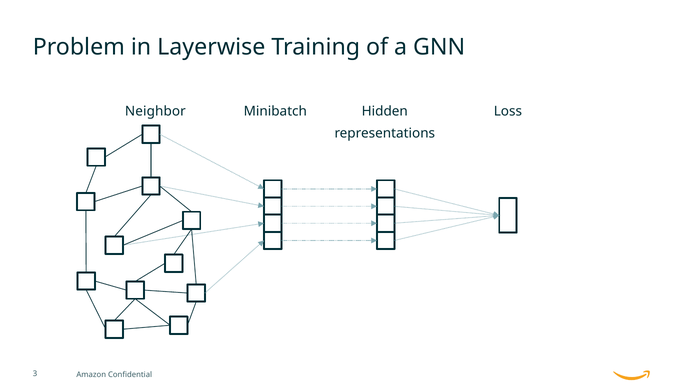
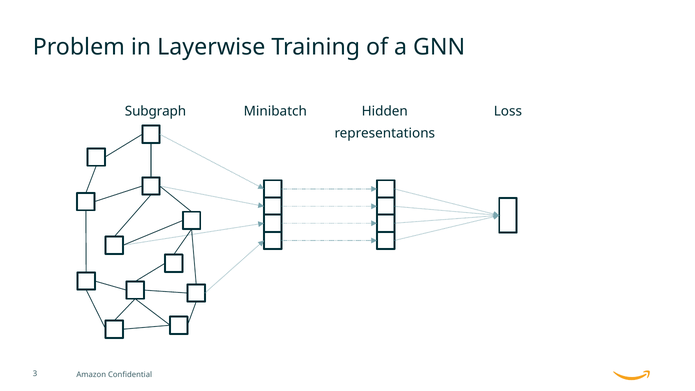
Neighbor: Neighbor -> Subgraph (155, 111)
